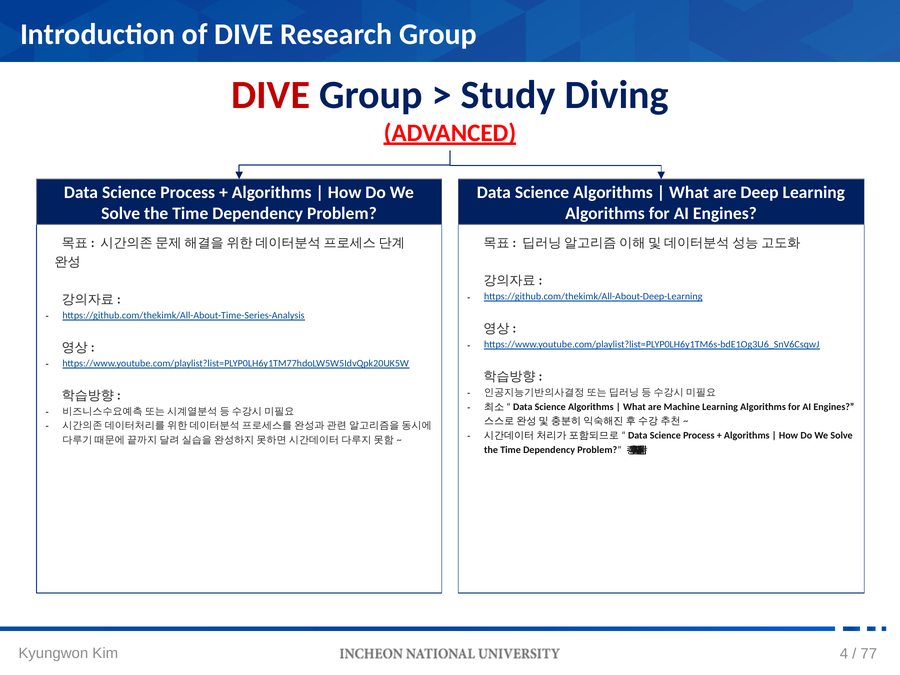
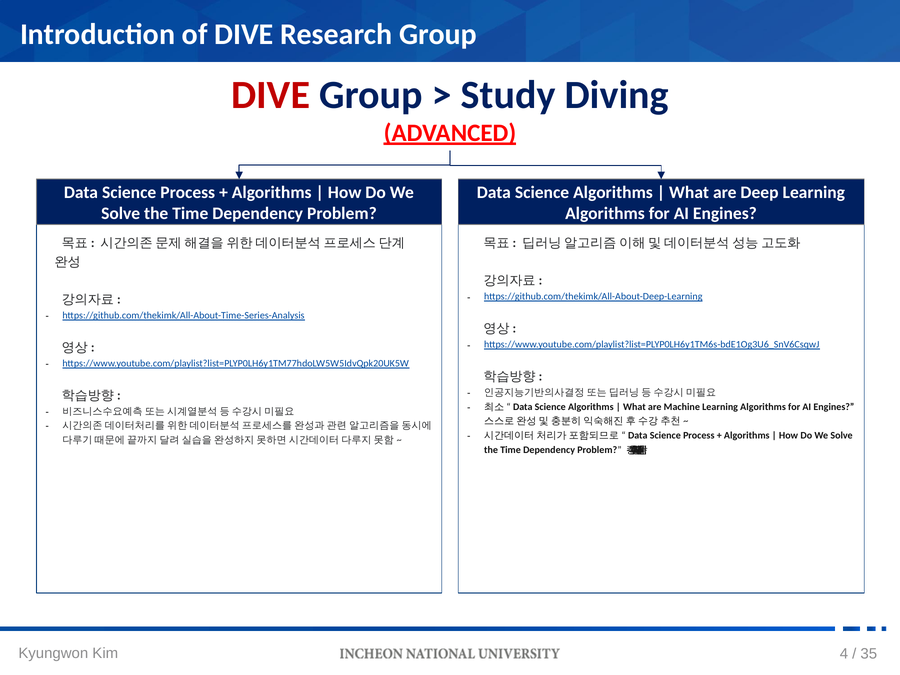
77: 77 -> 35 (869, 654)
